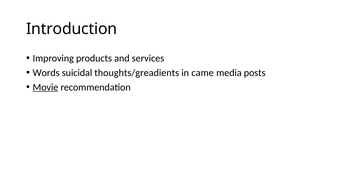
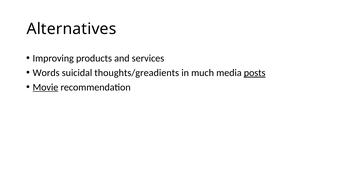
Introduction: Introduction -> Alternatives (71, 29)
came: came -> much (203, 73)
posts underline: none -> present (255, 73)
